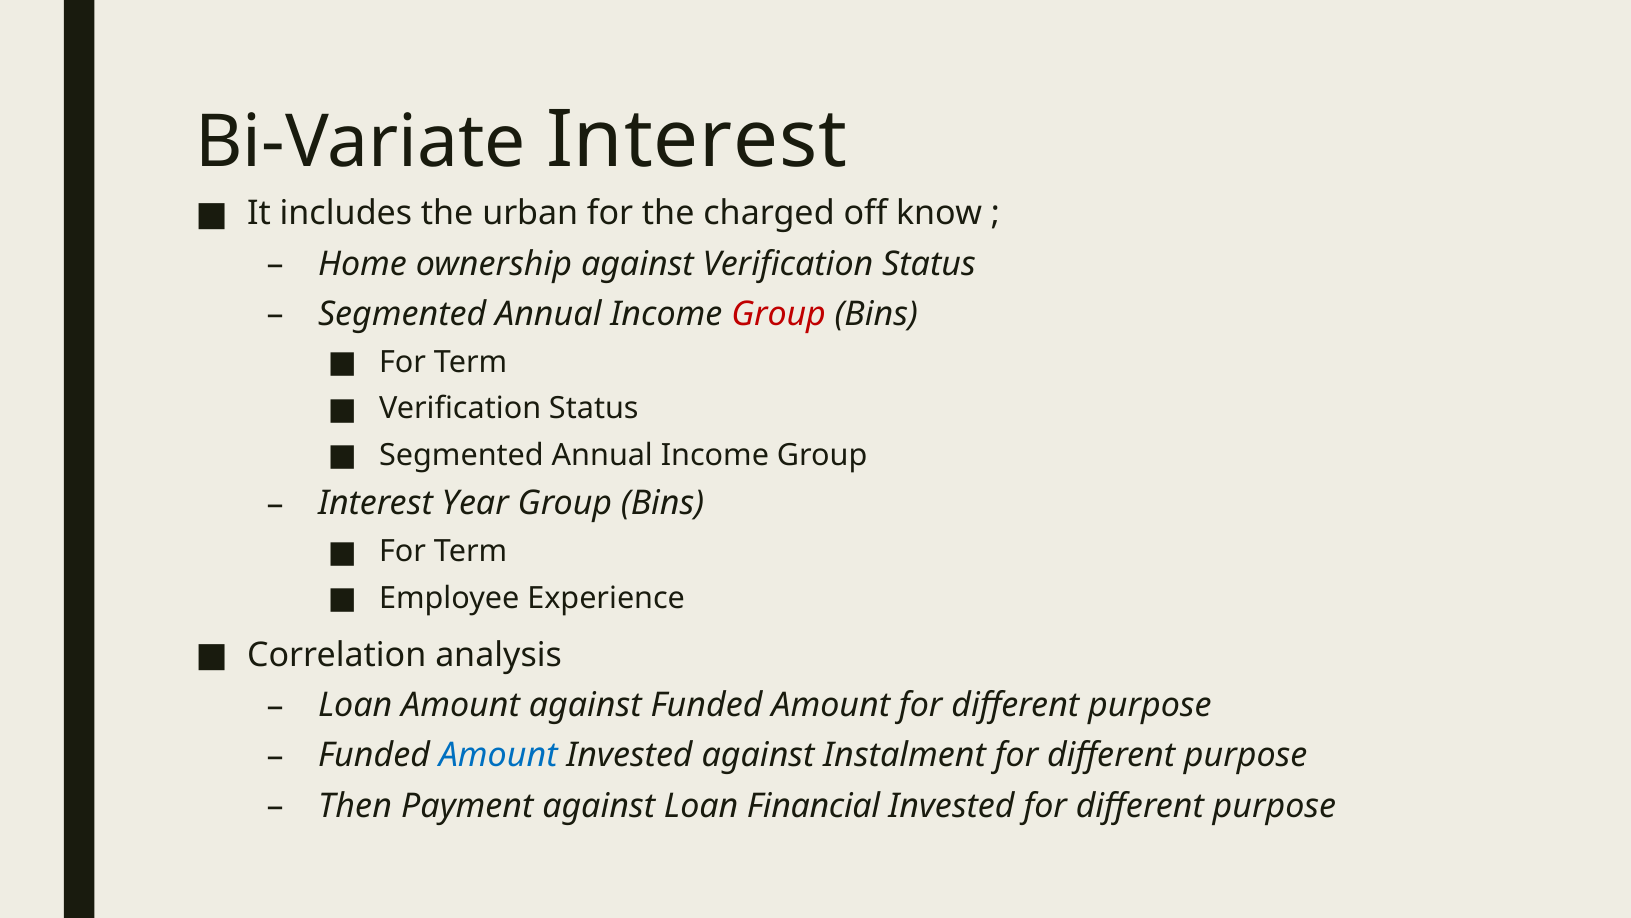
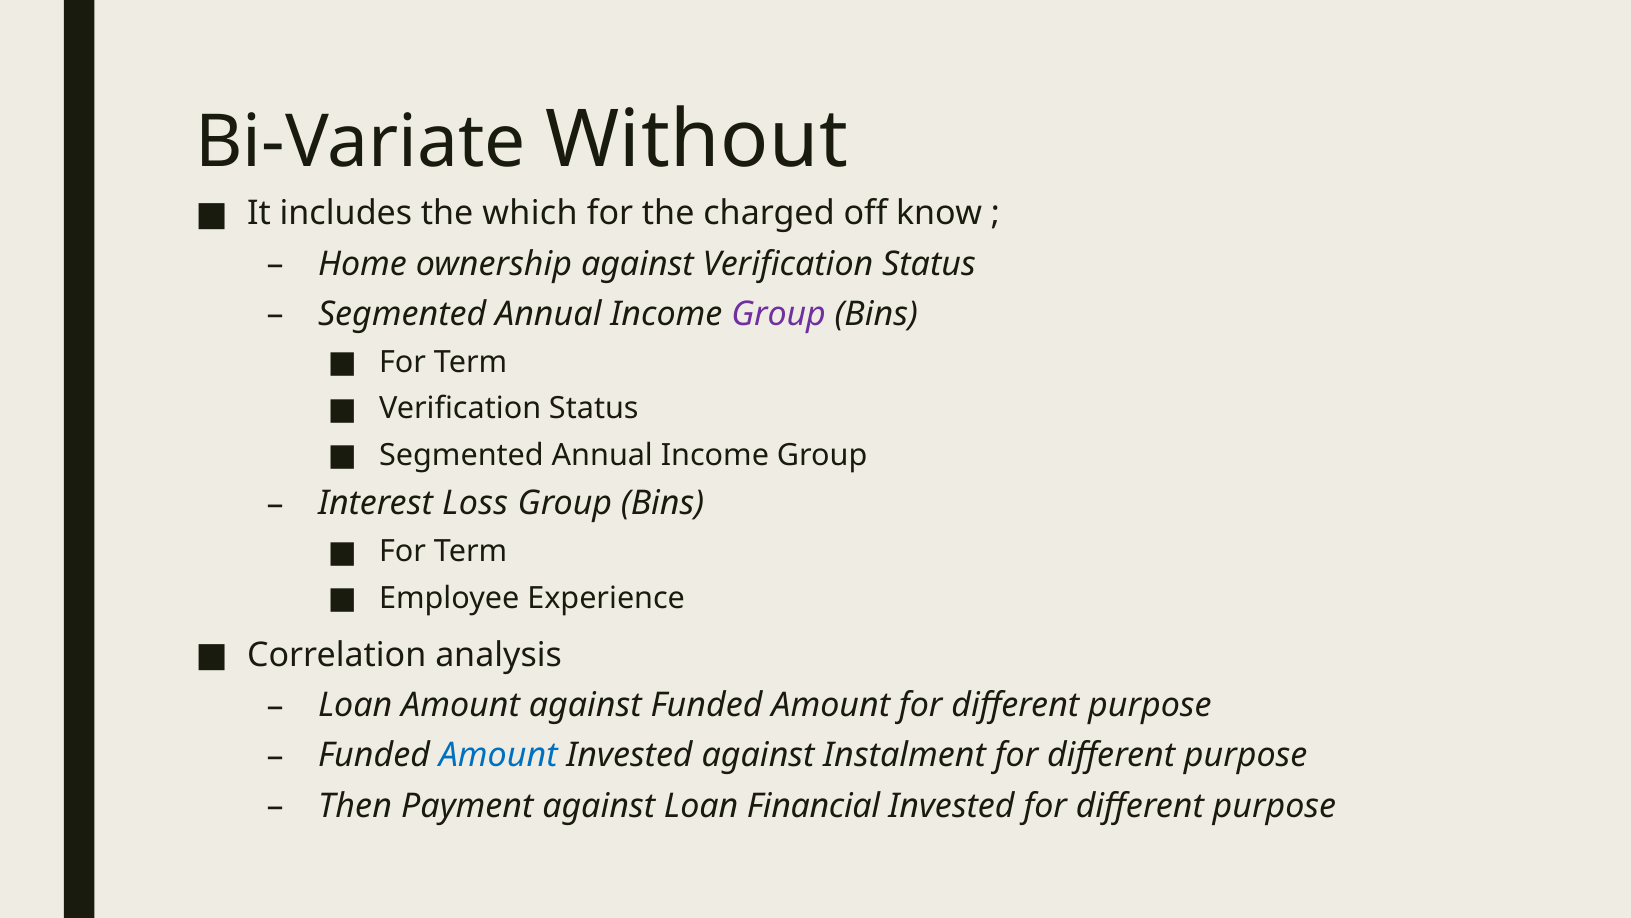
Bi-Variate Interest: Interest -> Without (697, 140)
urban: urban -> which (530, 213)
Group colour: red -> purple (779, 314)
Year: Year -> Loss (475, 503)
